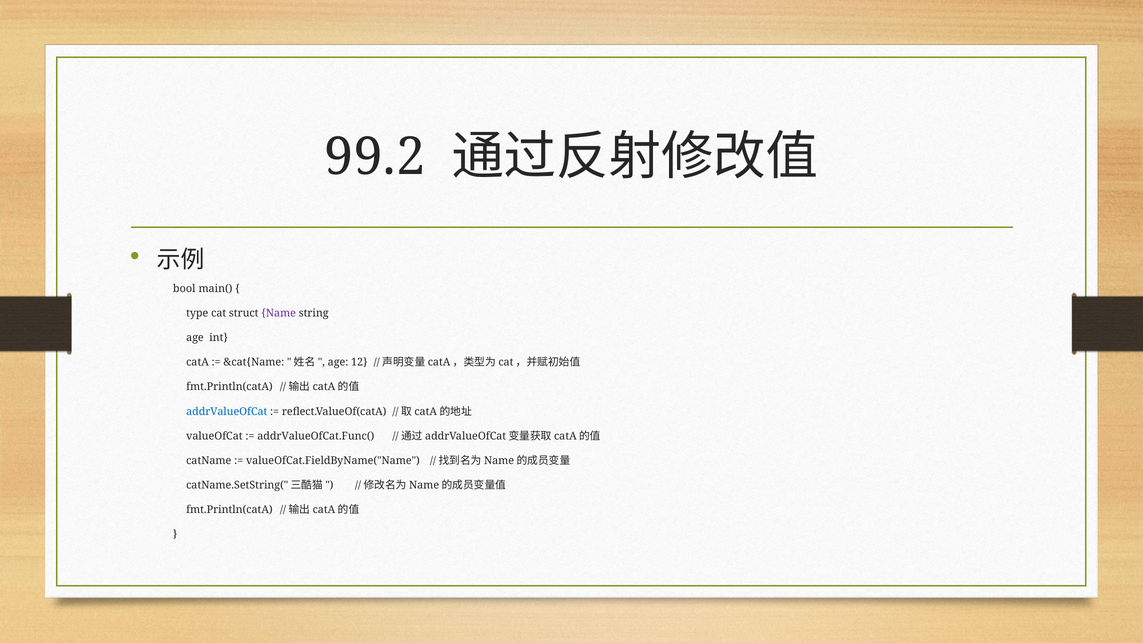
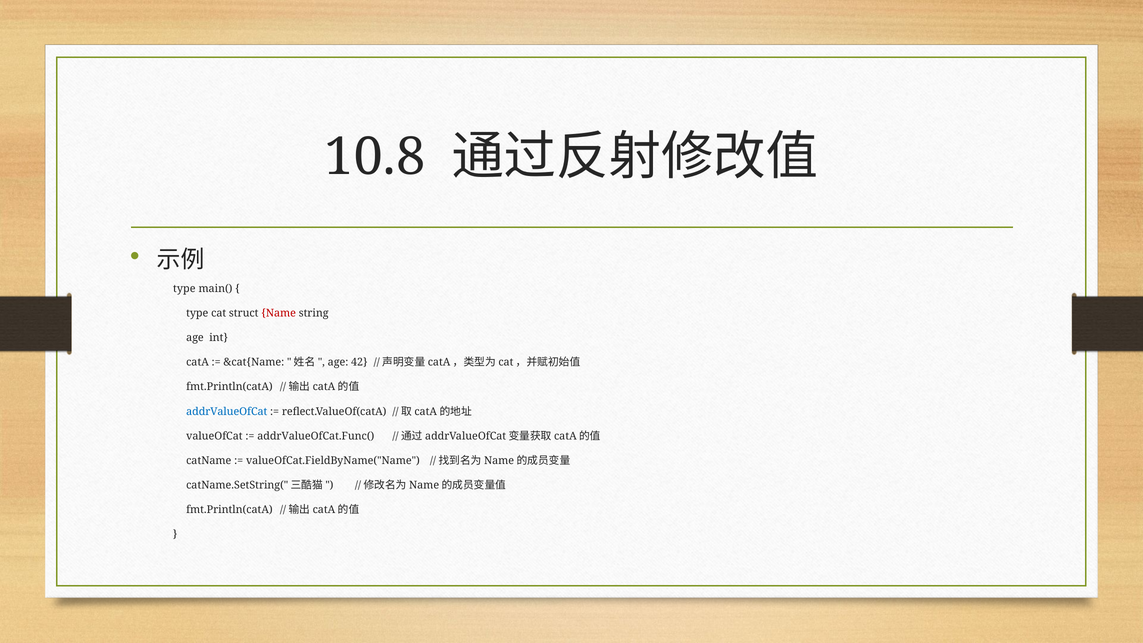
99.2: 99.2 -> 10.8 (375, 157)
bool: bool -> type (184, 289)
Name colour: purple -> red (279, 313)
12: 12 -> 42 (359, 362)
